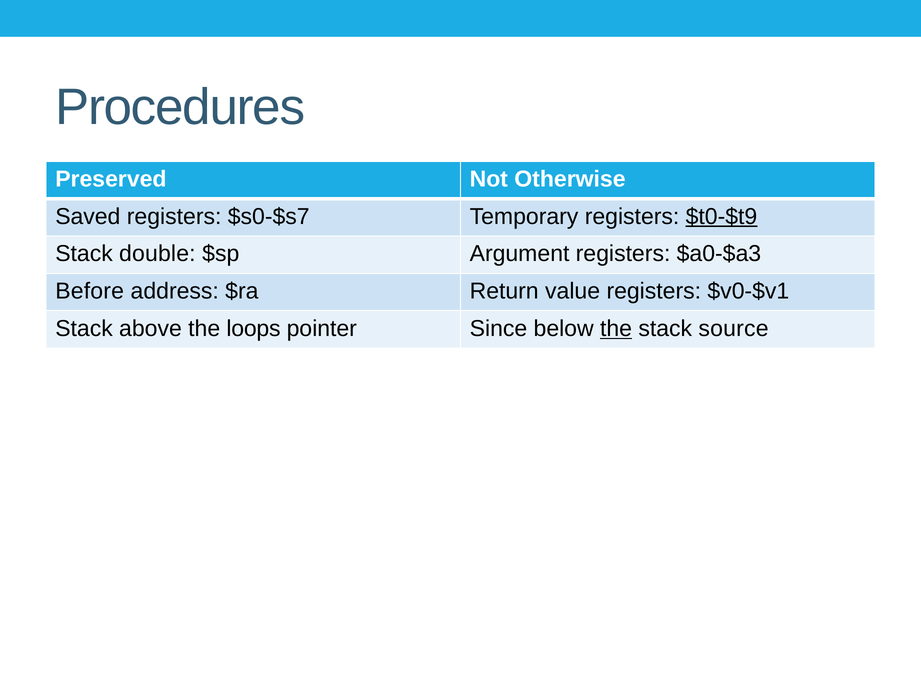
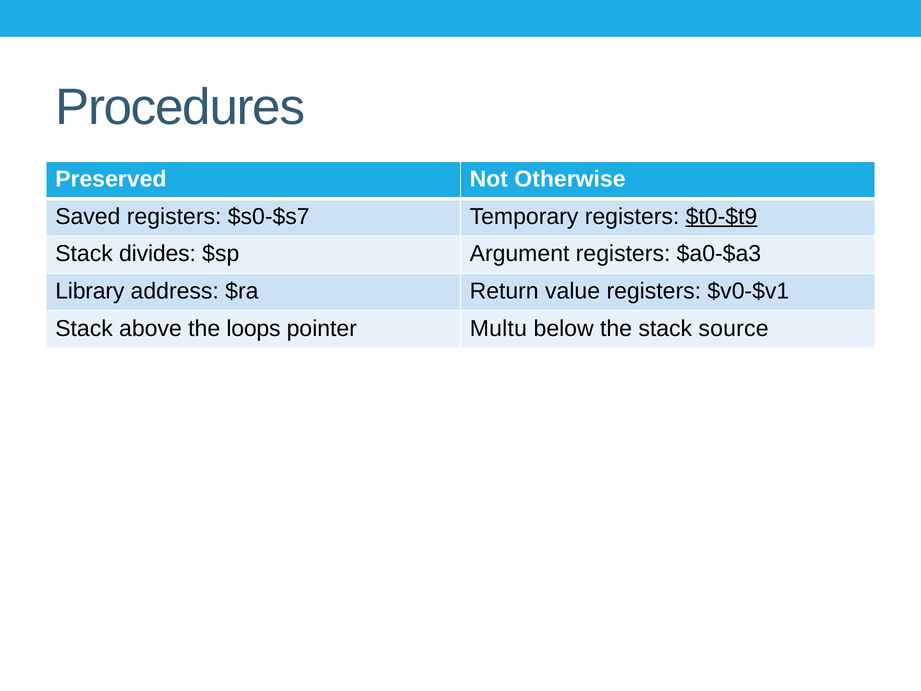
double: double -> divides (158, 254)
Before: Before -> Library (90, 291)
Since: Since -> Multu (498, 328)
the underline: present -> none (616, 328)
